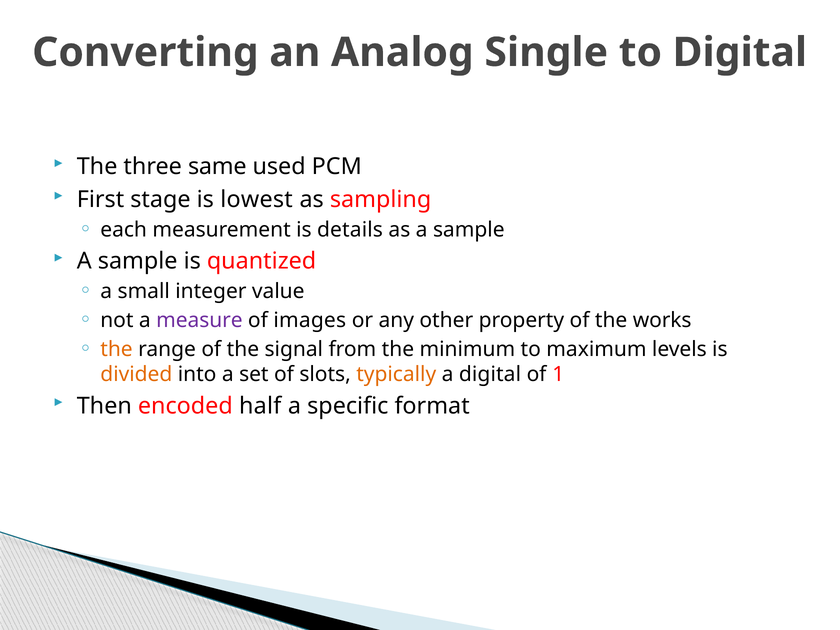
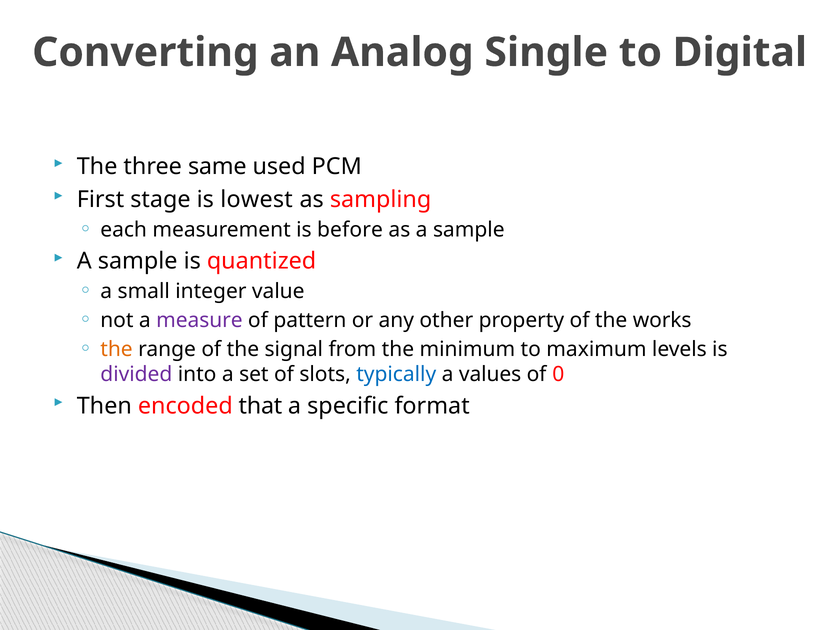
details: details -> before (350, 230)
images: images -> pattern (310, 320)
divided colour: orange -> purple (136, 374)
typically colour: orange -> blue (396, 374)
a digital: digital -> values (490, 374)
1: 1 -> 0 (558, 374)
half: half -> that (260, 406)
